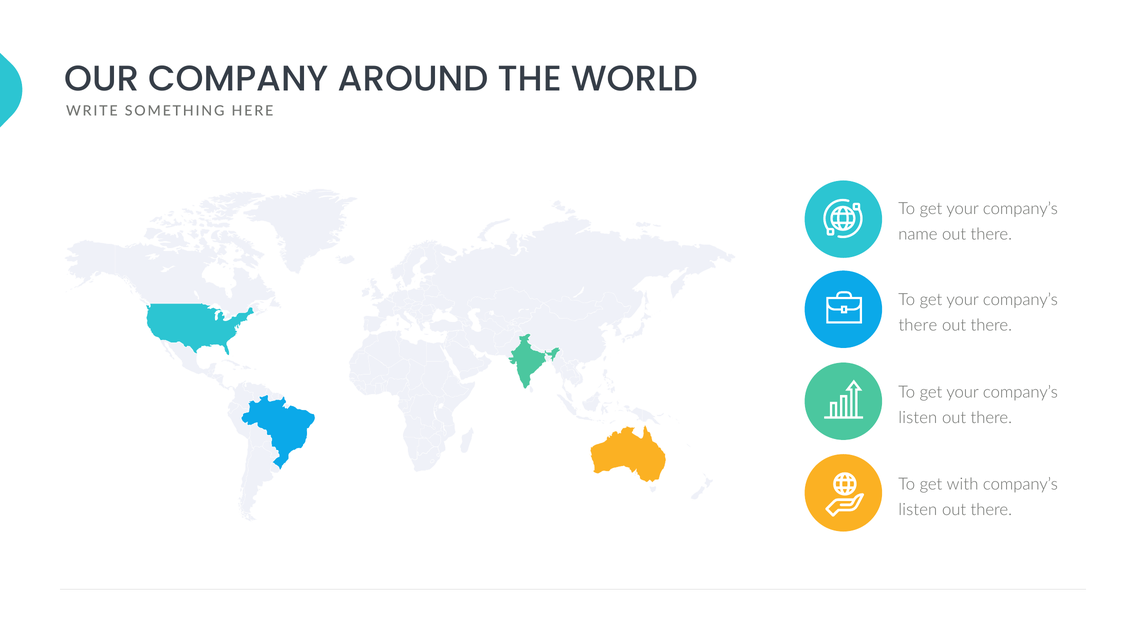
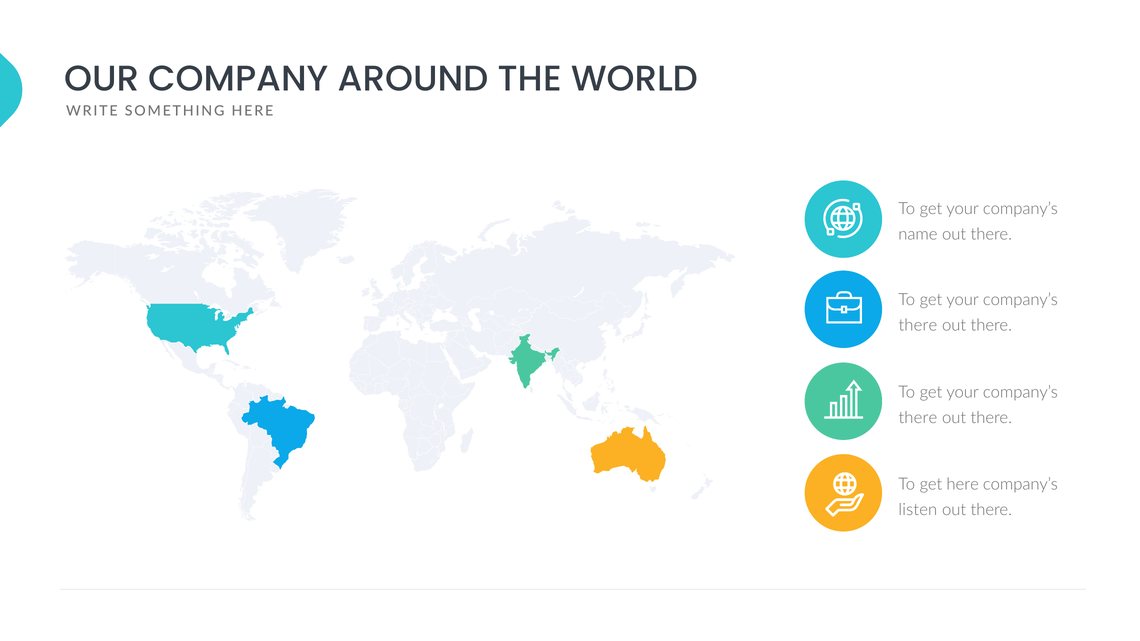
listen: listen -> there (918, 418)
get with: with -> here (963, 484)
